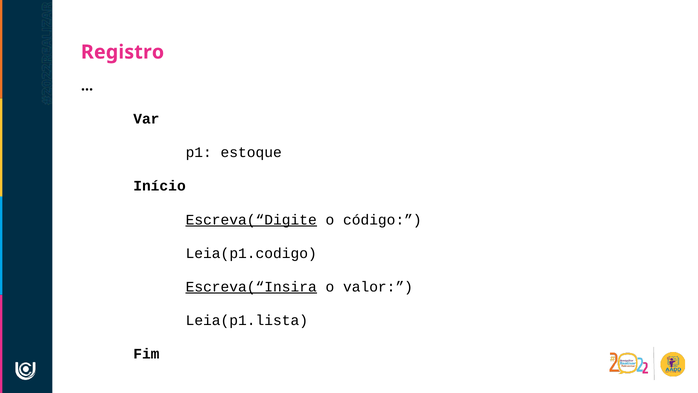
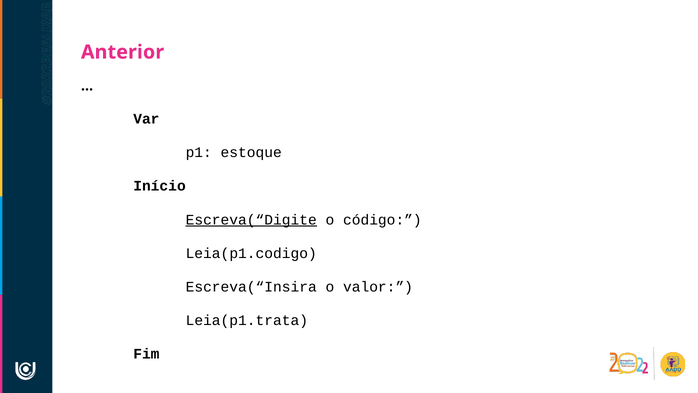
Registro: Registro -> Anterior (123, 52)
Escreva(“Insira underline: present -> none (251, 286)
Leia(p1.lista: Leia(p1.lista -> Leia(p1.trata (247, 320)
